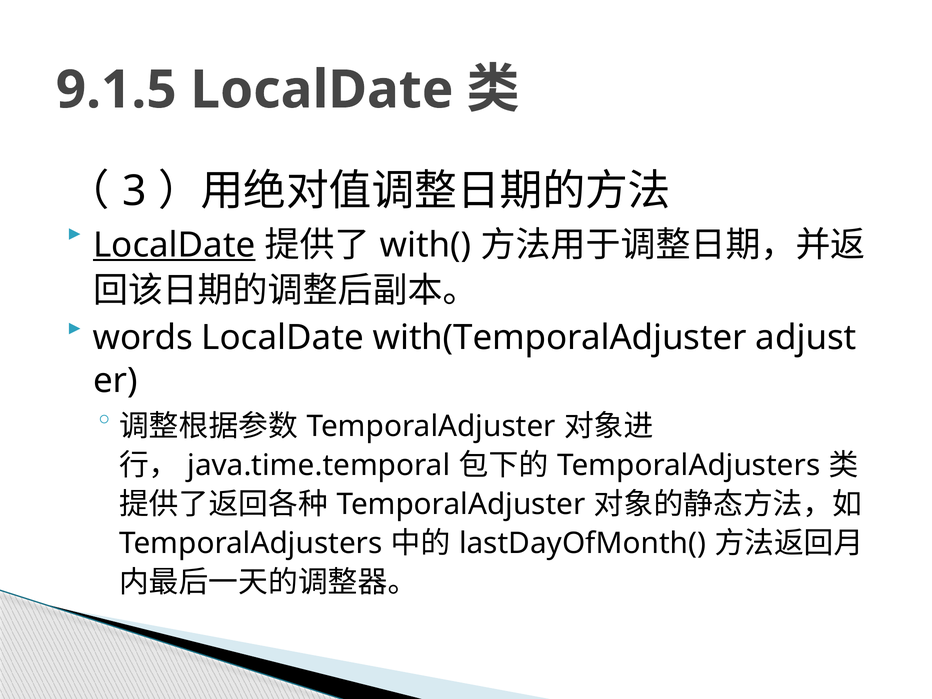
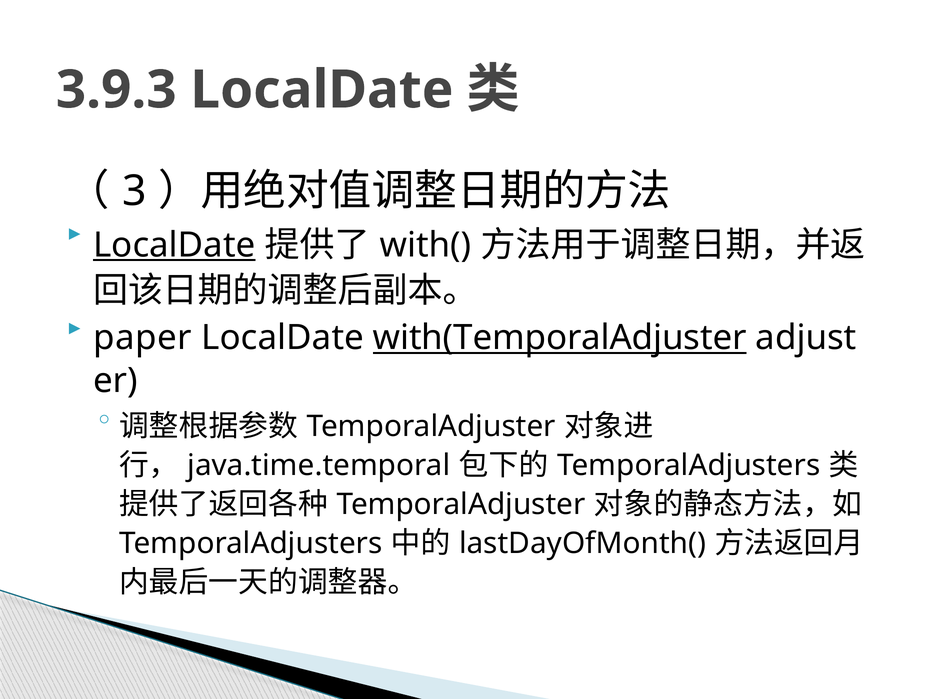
9.1.5: 9.1.5 -> 3.9.3 (116, 90)
words: words -> paper (143, 338)
with(TemporalAdjuster underline: none -> present (560, 338)
